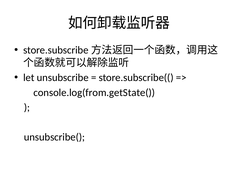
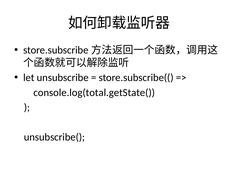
console.log(from.getState(: console.log(from.getState( -> console.log(total.getState( (94, 92)
